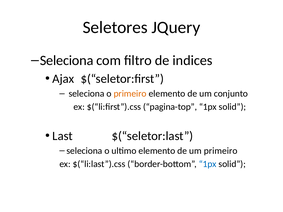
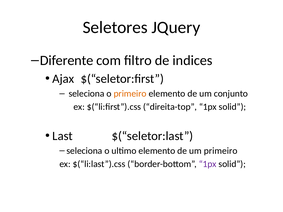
Seleciona: Seleciona -> Diferente (67, 60)
pagina-top: pagina-top -> direita-top (170, 107)
1px colour: blue -> purple (208, 164)
